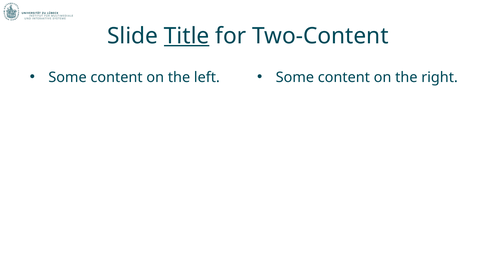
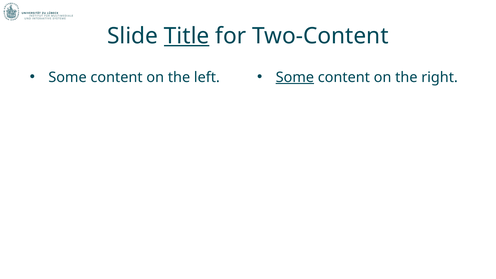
Some underline: none -> present (295, 77)
